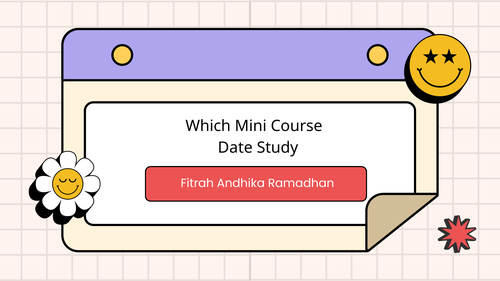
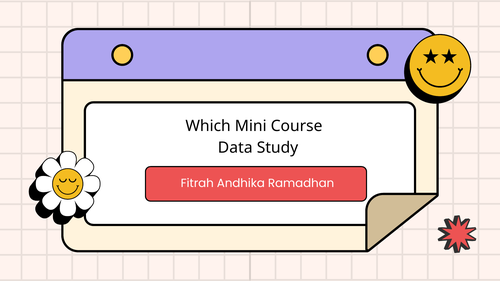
Date: Date -> Data (235, 148)
